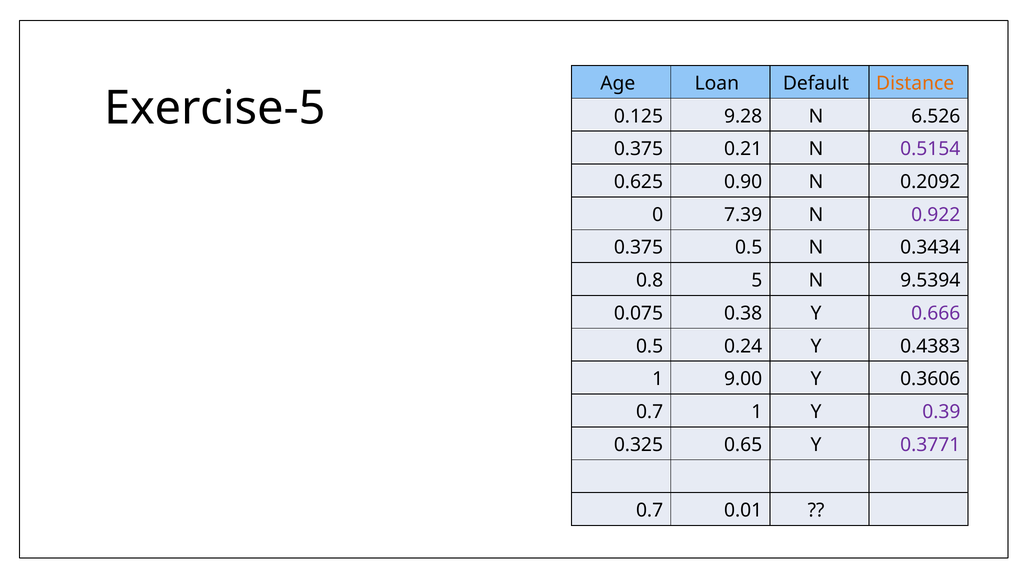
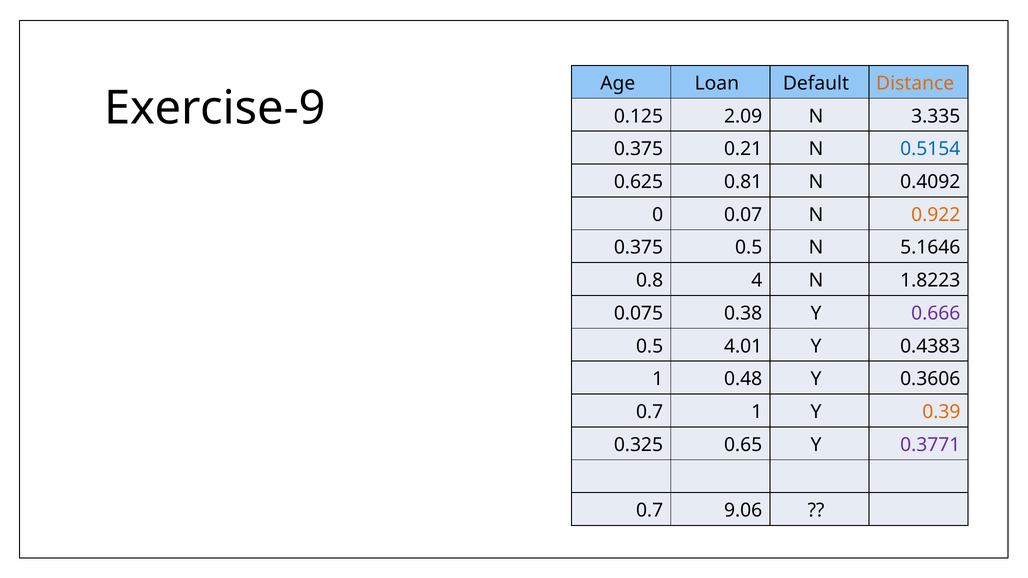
Exercise-5: Exercise-5 -> Exercise-9 (215, 108)
9.28: 9.28 -> 2.09 (743, 116)
6.526: 6.526 -> 3.335 (936, 116)
0.5154 colour: purple -> blue (930, 149)
0.90: 0.90 -> 0.81 (743, 182)
0.2092: 0.2092 -> 0.4092 (930, 182)
7.39: 7.39 -> 0.07 (743, 215)
0.922 colour: purple -> orange (936, 215)
0.3434: 0.3434 -> 5.1646 (930, 248)
5: 5 -> 4 (757, 281)
9.5394: 9.5394 -> 1.8223 (930, 281)
0.24: 0.24 -> 4.01 (743, 346)
9.00: 9.00 -> 0.48 (743, 379)
0.39 colour: purple -> orange (941, 412)
0.01: 0.01 -> 9.06 (743, 511)
